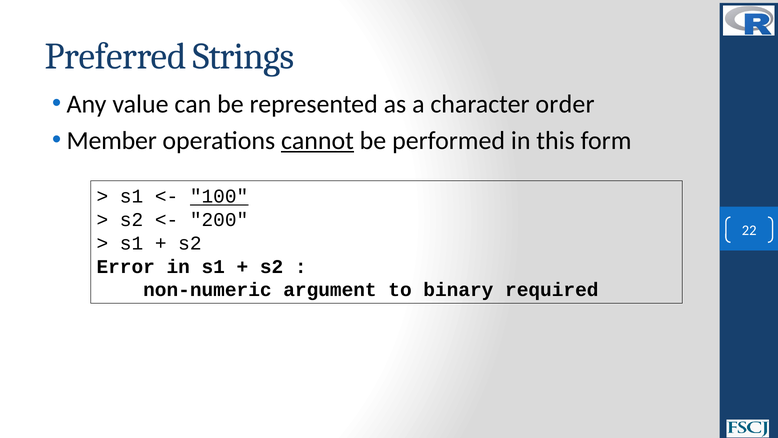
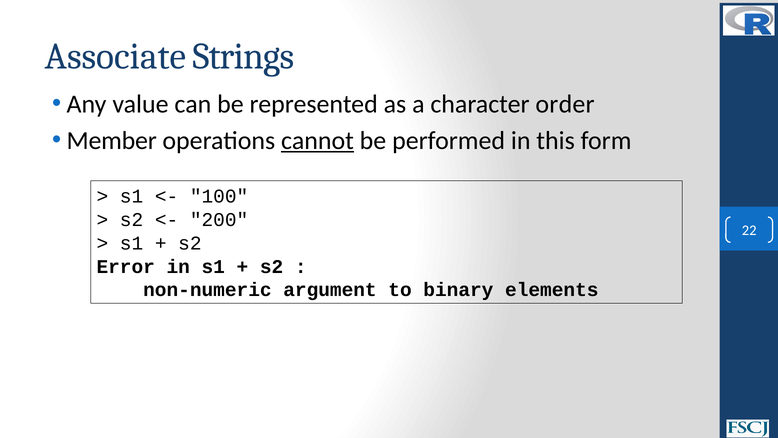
Preferred: Preferred -> Associate (115, 57)
100 underline: present -> none (219, 196)
required: required -> elements (552, 290)
